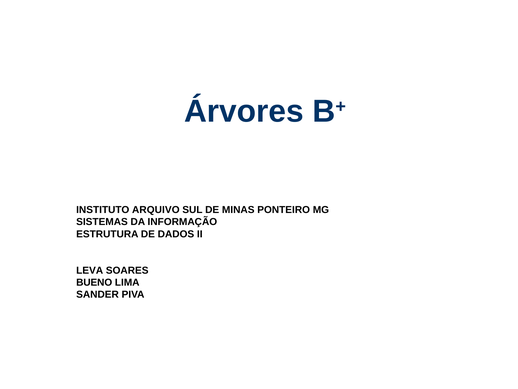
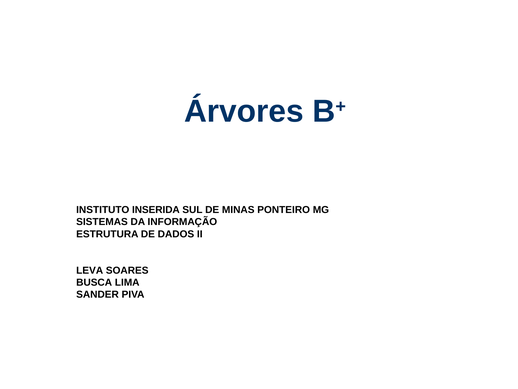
ARQUIVO: ARQUIVO -> INSERIDA (156, 210)
BUENO: BUENO -> BUSCA (94, 282)
